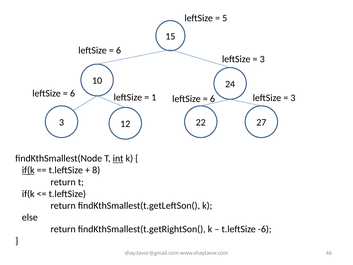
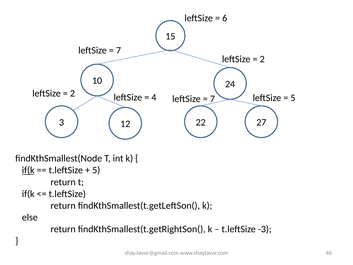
5: 5 -> 6 (225, 18)
6: 6 -> 7 (119, 50)
3: 3 -> 2 (262, 59)
6: 6 -> 2 (73, 93)
1: 1 -> 4 (154, 97)
3: 3 -> 5 (293, 98)
6: 6 -> 7 (212, 99)
int underline: present -> none (118, 158)
8: 8 -> 5 (96, 170)
-6: -6 -> -3 (265, 229)
